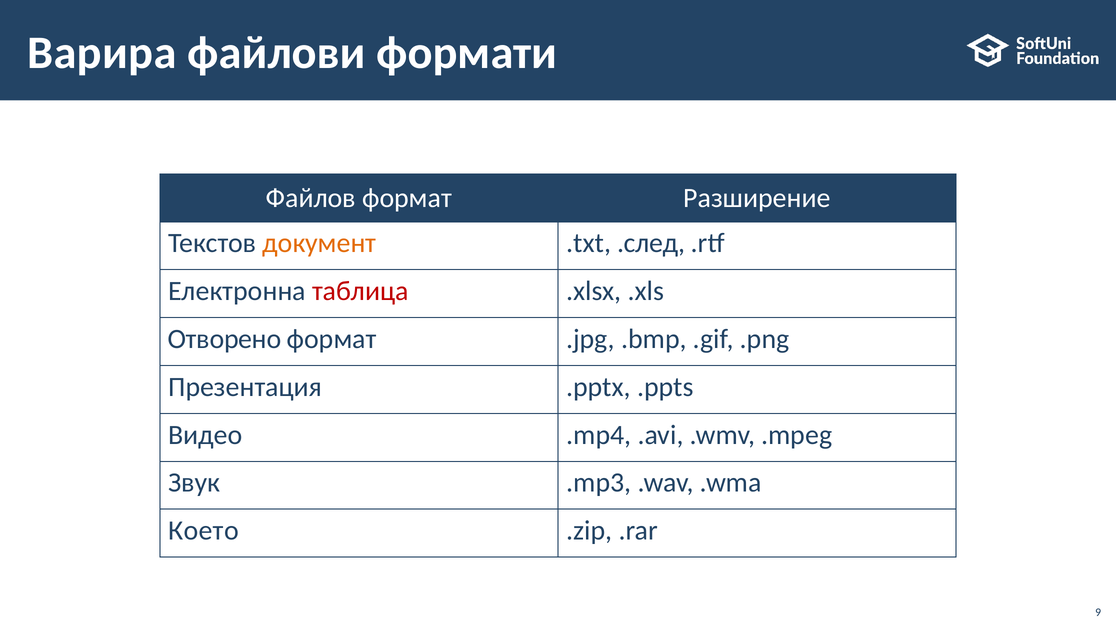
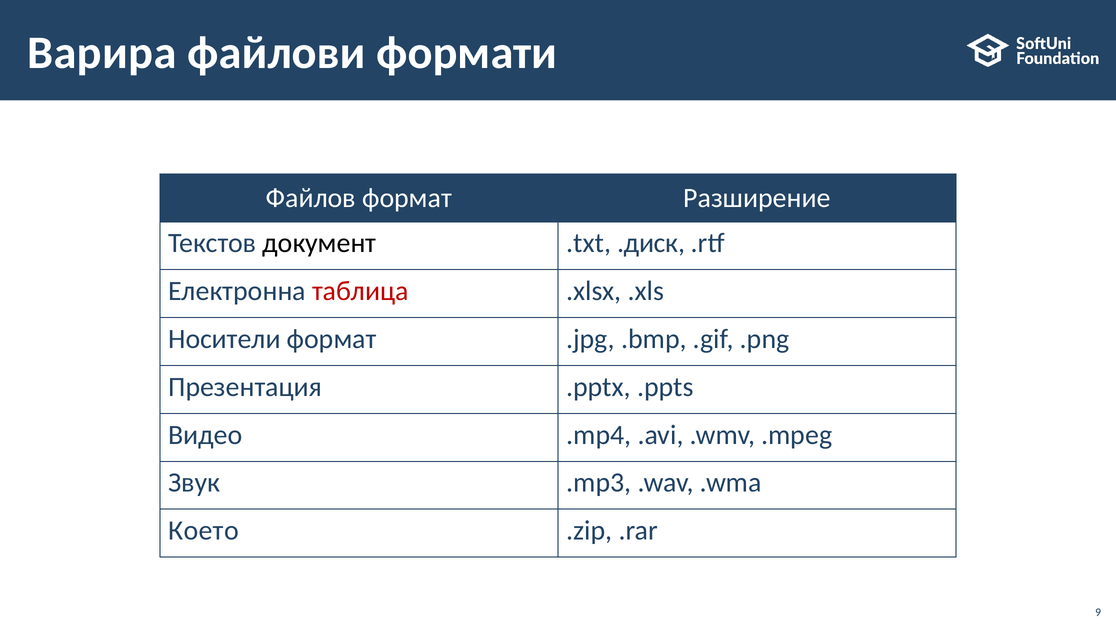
документ colour: orange -> black (319, 243)
.след: .след -> .диск (651, 243)
Отворено: Отворено -> Носители (224, 339)
